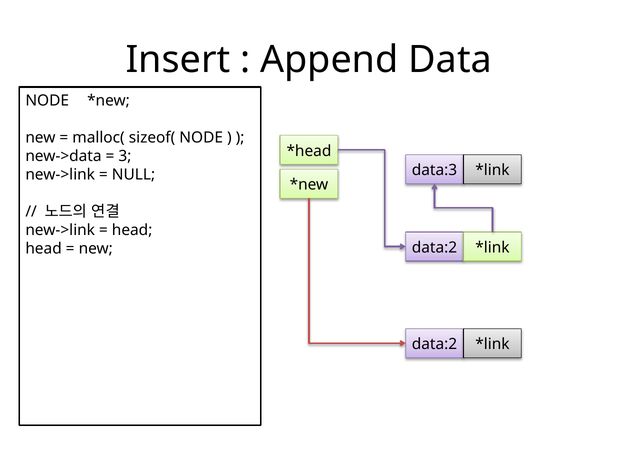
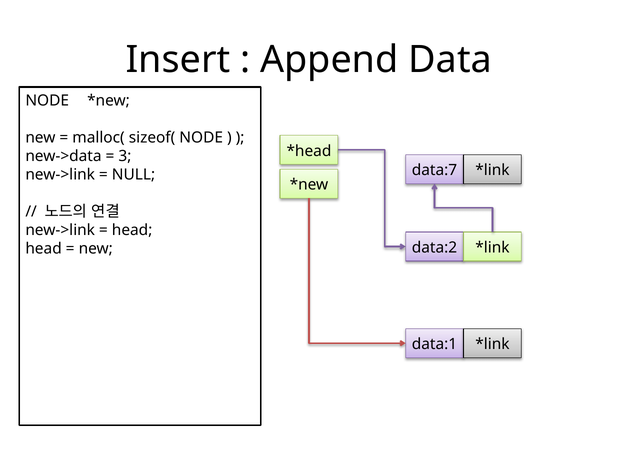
data:3: data:3 -> data:7 (435, 170)
data:2: data:2 -> data:1 (435, 344)
